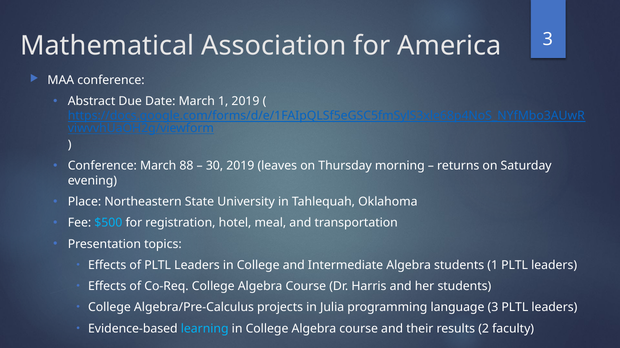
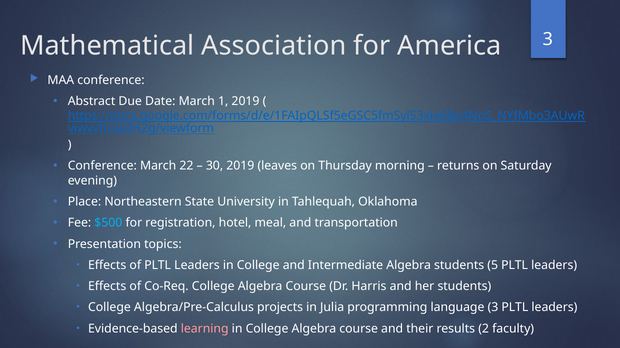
88: 88 -> 22 (186, 166)
students 1: 1 -> 5 (493, 266)
learning colour: light blue -> pink (205, 329)
